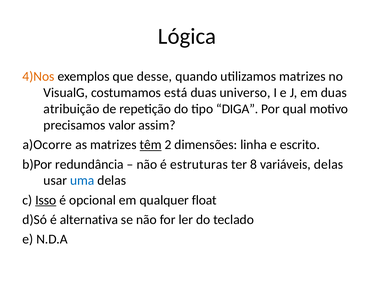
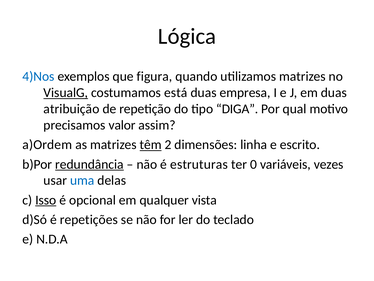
4)Nos colour: orange -> blue (38, 76)
desse: desse -> figura (154, 76)
VisualG underline: none -> present (66, 93)
universo: universo -> empresa (245, 93)
a)Ocorre: a)Ocorre -> a)Ordem (47, 144)
redundância underline: none -> present (89, 164)
8: 8 -> 0 (254, 164)
variáveis delas: delas -> vezes (329, 164)
float: float -> vista (204, 200)
alternativa: alternativa -> repetições (89, 219)
